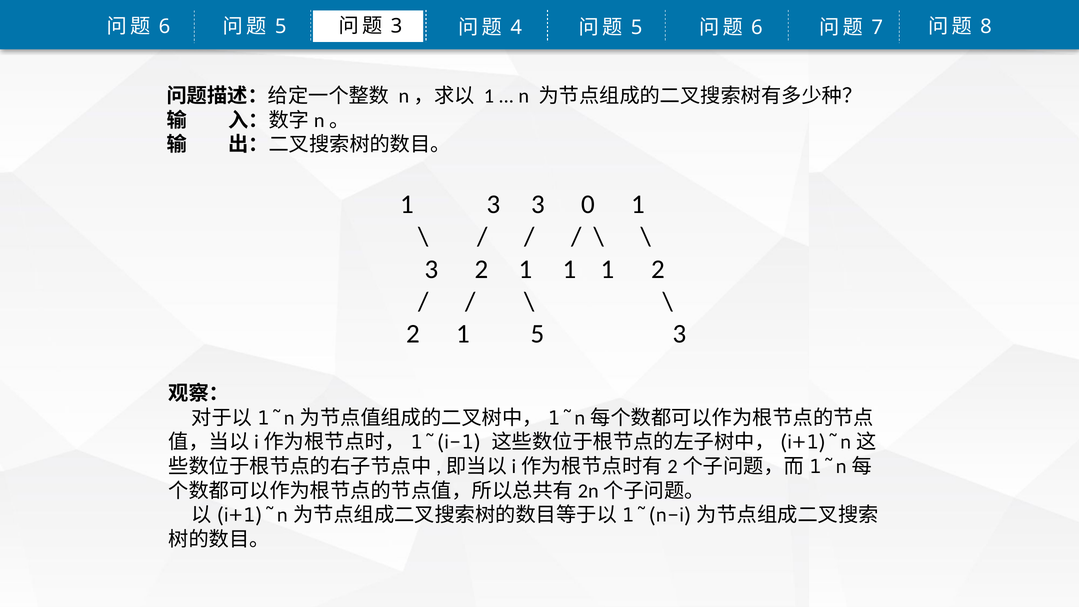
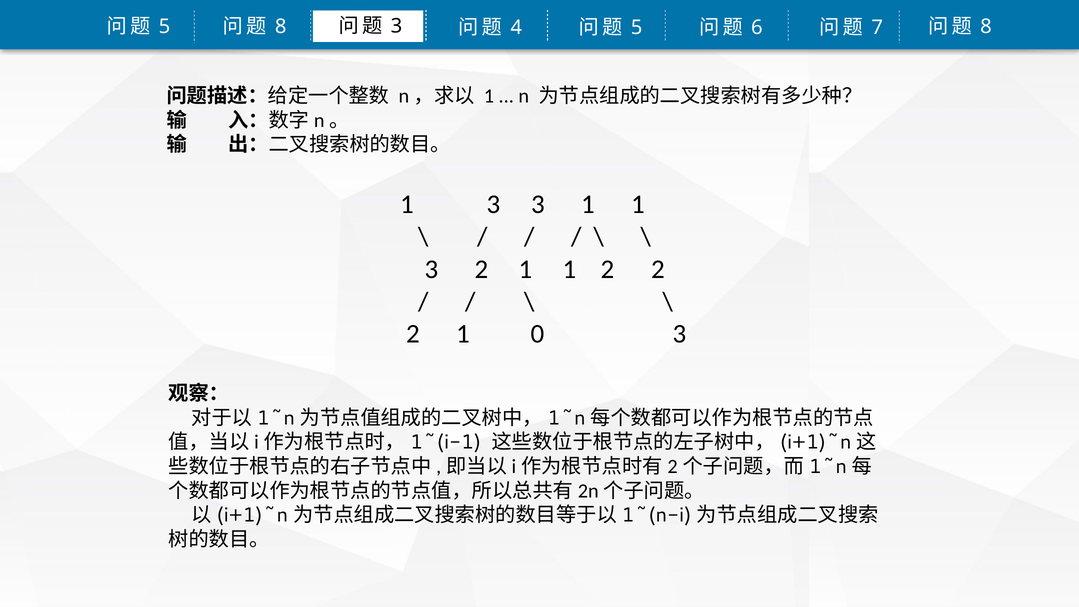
6: 6 -> 5 (164, 27)
5: 5 -> 8 (281, 27)
3 0: 0 -> 1 (588, 205)
1 1 1: 1 -> 2 (608, 269)
1 5: 5 -> 0 (538, 334)
